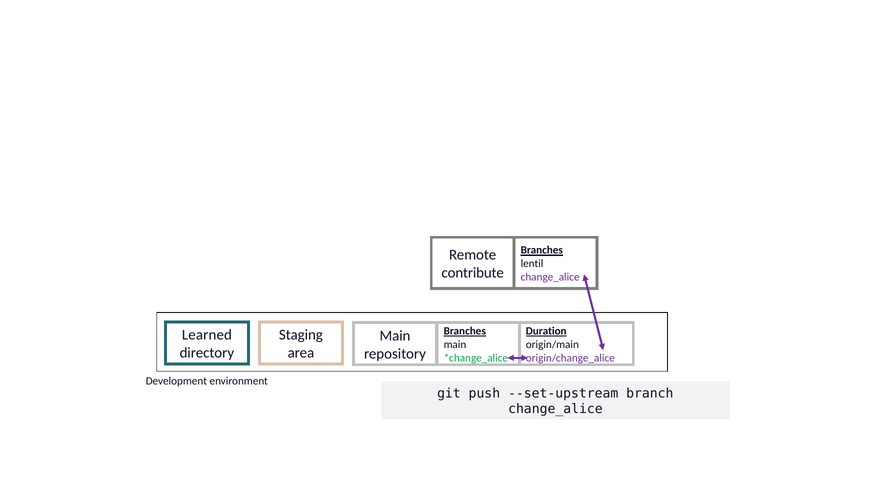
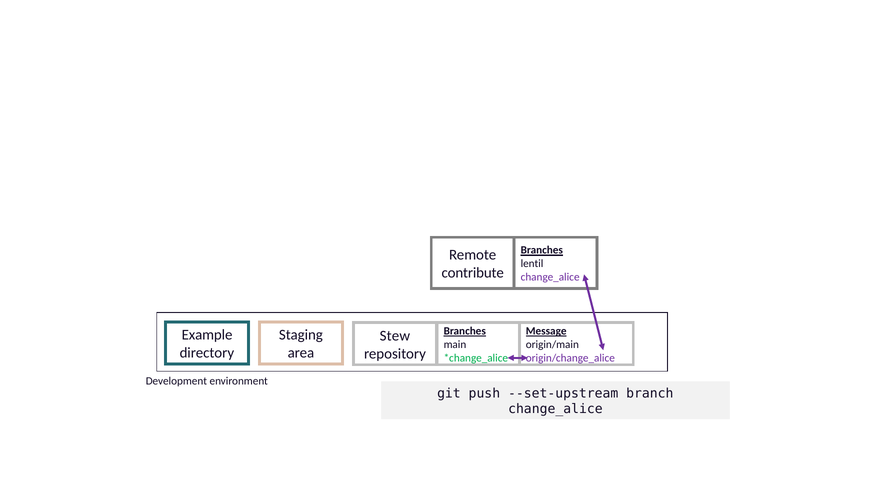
Duration: Duration -> Message (546, 331)
Learned: Learned -> Example (207, 335)
Main: Main -> Stew (395, 336)
